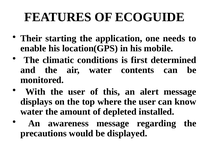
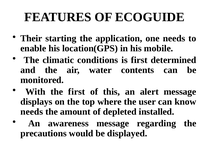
With the user: user -> first (77, 92)
water: water -> needs (32, 112)
